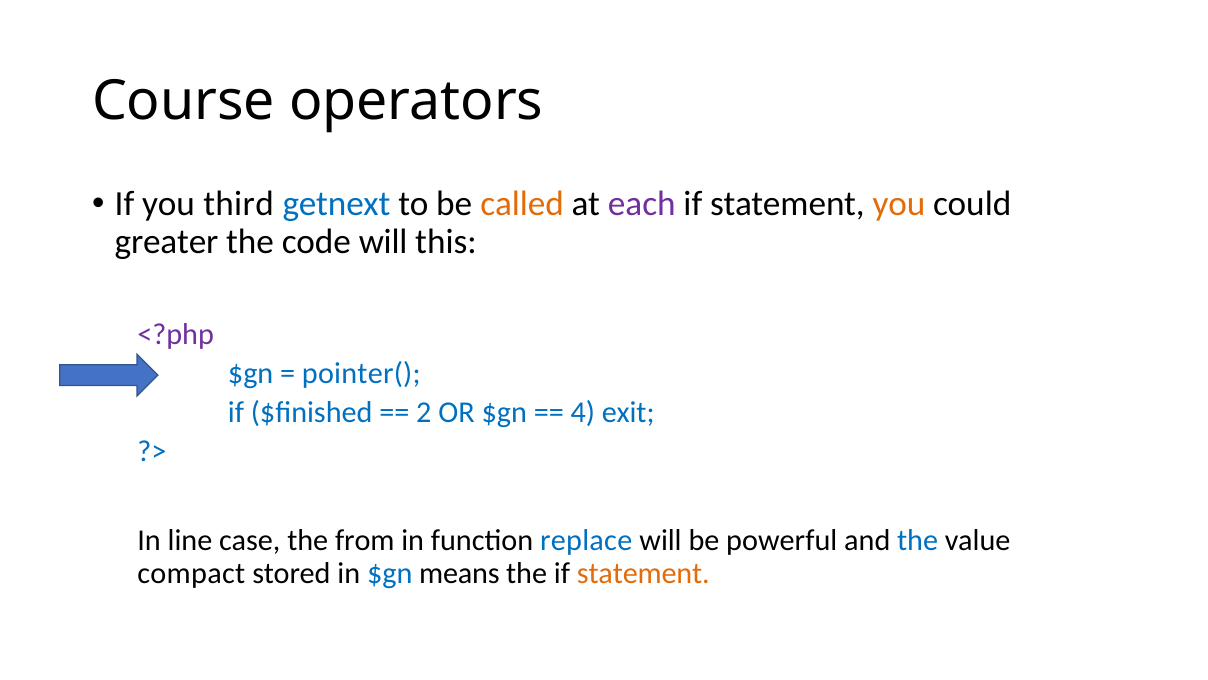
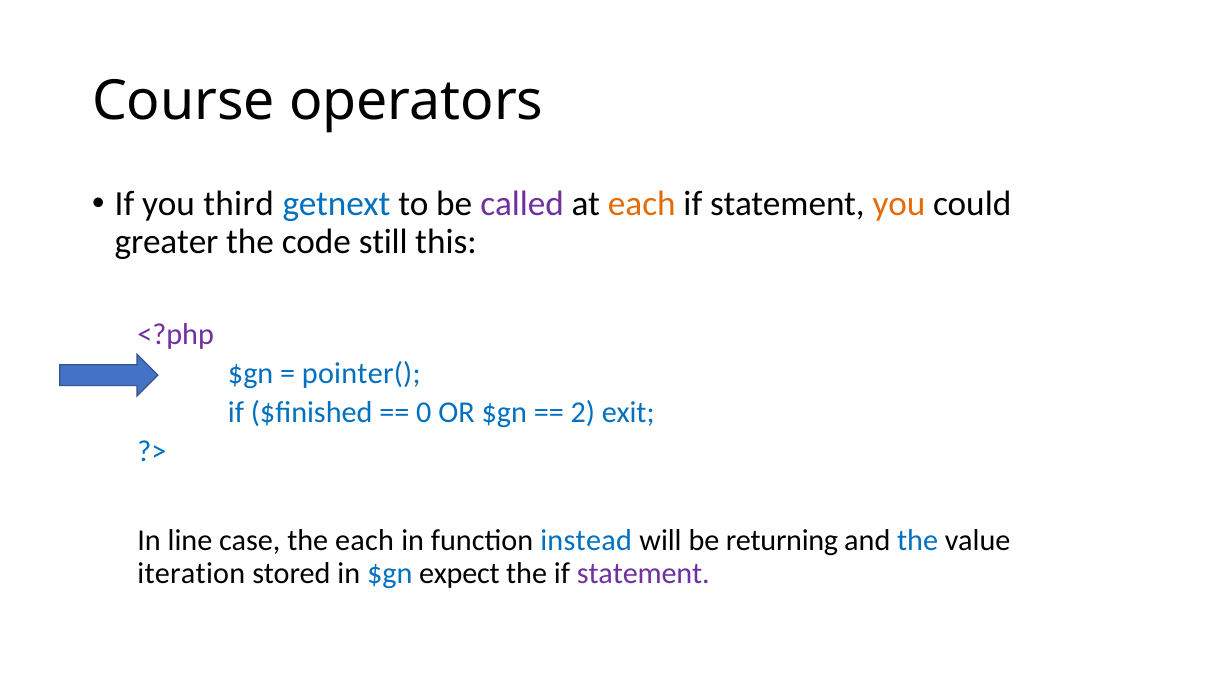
called colour: orange -> purple (522, 204)
each colour: purple -> orange (642, 204)
code will: will -> still (383, 242)
2: 2 -> 0 (424, 412)
4: 4 -> 2 (583, 412)
the from: from -> each (365, 540)
replace: replace -> instead (586, 540)
powerful: powerful -> returning (782, 540)
compact: compact -> iteration (191, 573)
means: means -> expect (459, 573)
statement colour: orange -> purple (643, 573)
